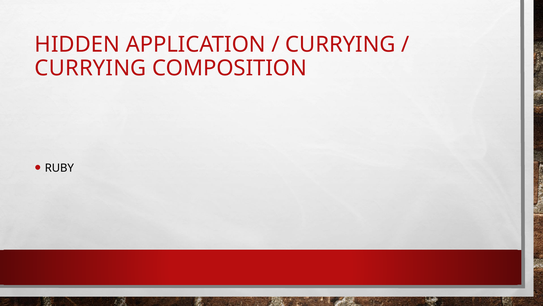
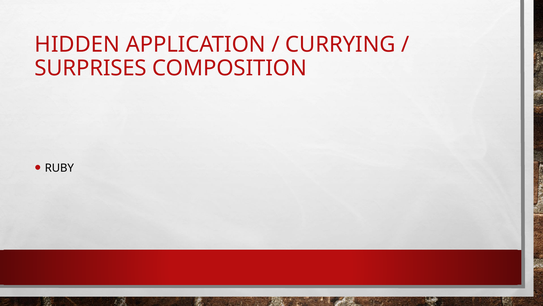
CURRYING: CURRYING -> SURPRISES (91, 68)
